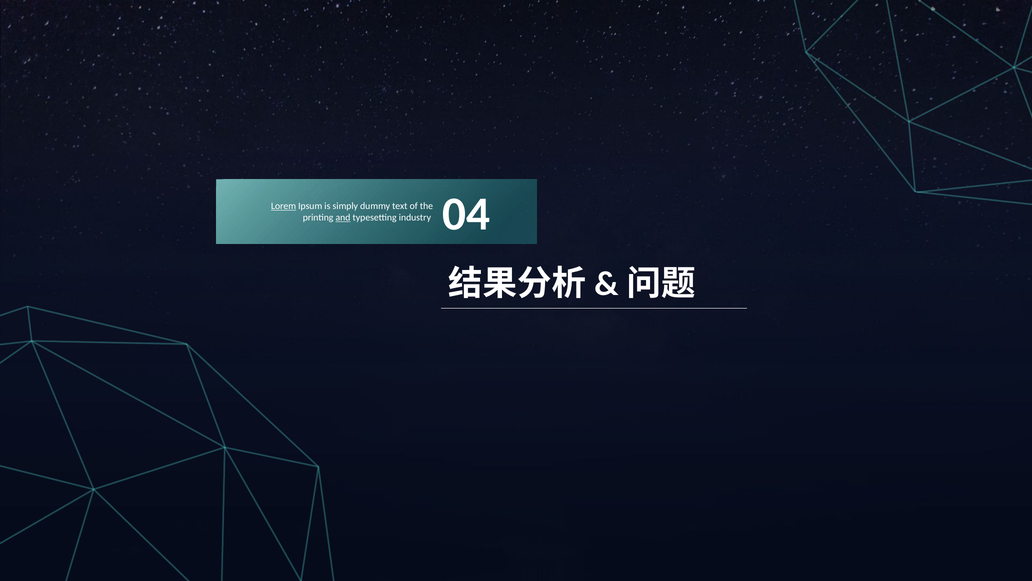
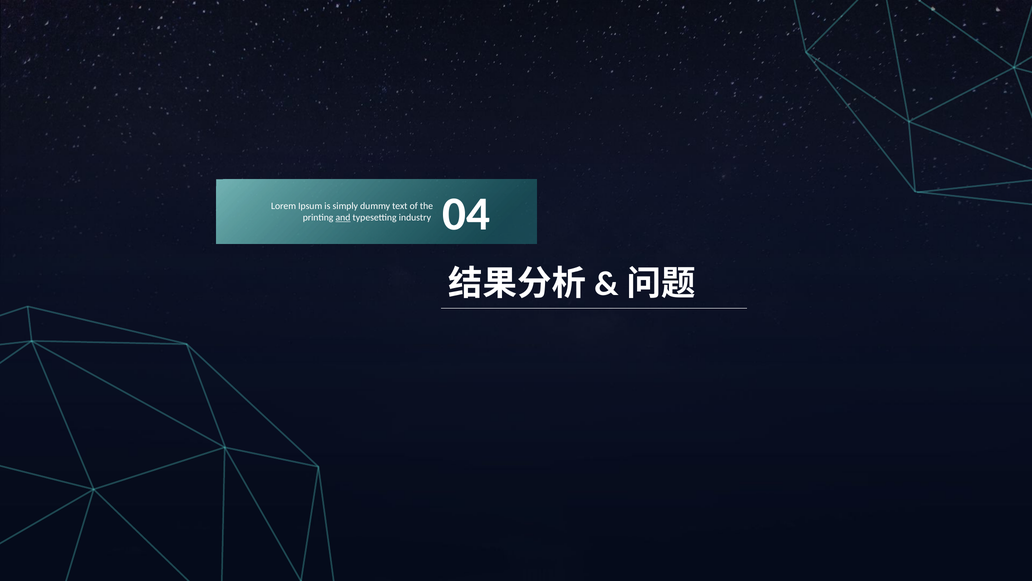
Lorem underline: present -> none (284, 206)
